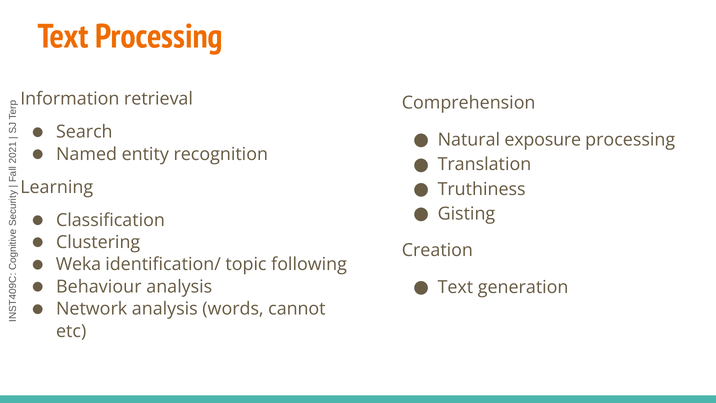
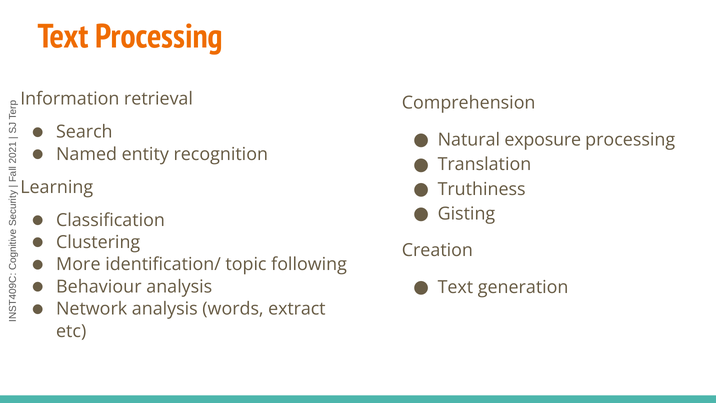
Weka: Weka -> More (78, 264)
cannot: cannot -> extract (297, 309)
